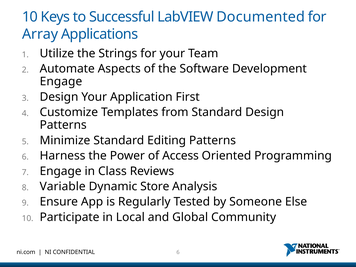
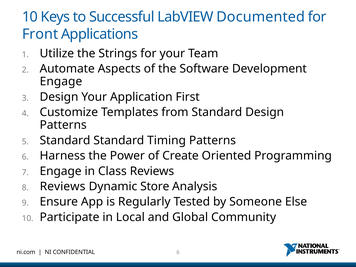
Array: Array -> Front (40, 34)
Minimize: Minimize -> Standard (65, 140)
Editing: Editing -> Timing (167, 140)
Access: Access -> Create (181, 156)
Variable: Variable -> Reviews (63, 186)
